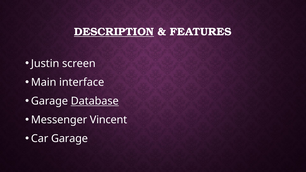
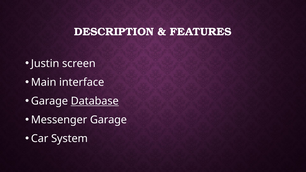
DESCRIPTION underline: present -> none (114, 32)
Messenger Vincent: Vincent -> Garage (108, 120)
Car Garage: Garage -> System (69, 139)
